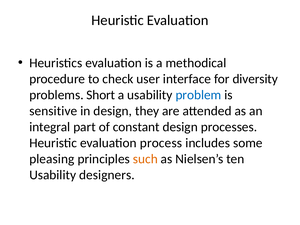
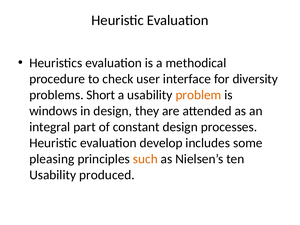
problem colour: blue -> orange (198, 95)
sensitive: sensitive -> windows (53, 111)
process: process -> develop (161, 143)
designers: designers -> produced (107, 175)
